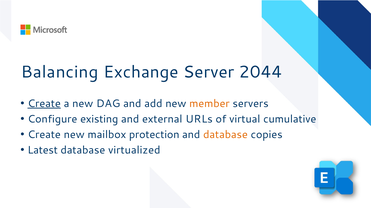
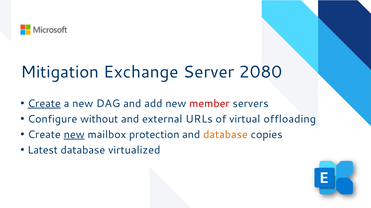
Balancing: Balancing -> Mitigation (60, 72)
2044: 2044 -> 2080 (261, 72)
member colour: orange -> red (209, 104)
existing: existing -> without (99, 119)
cumulative: cumulative -> offloading (290, 119)
new underline: none -> present (74, 135)
